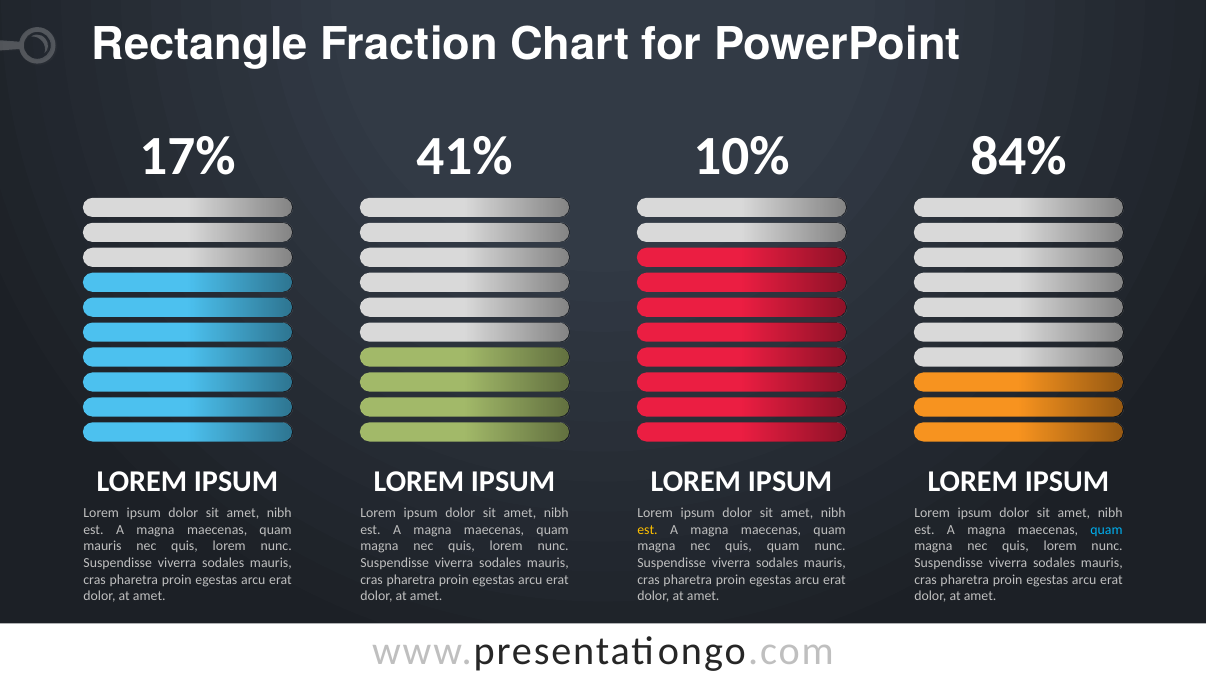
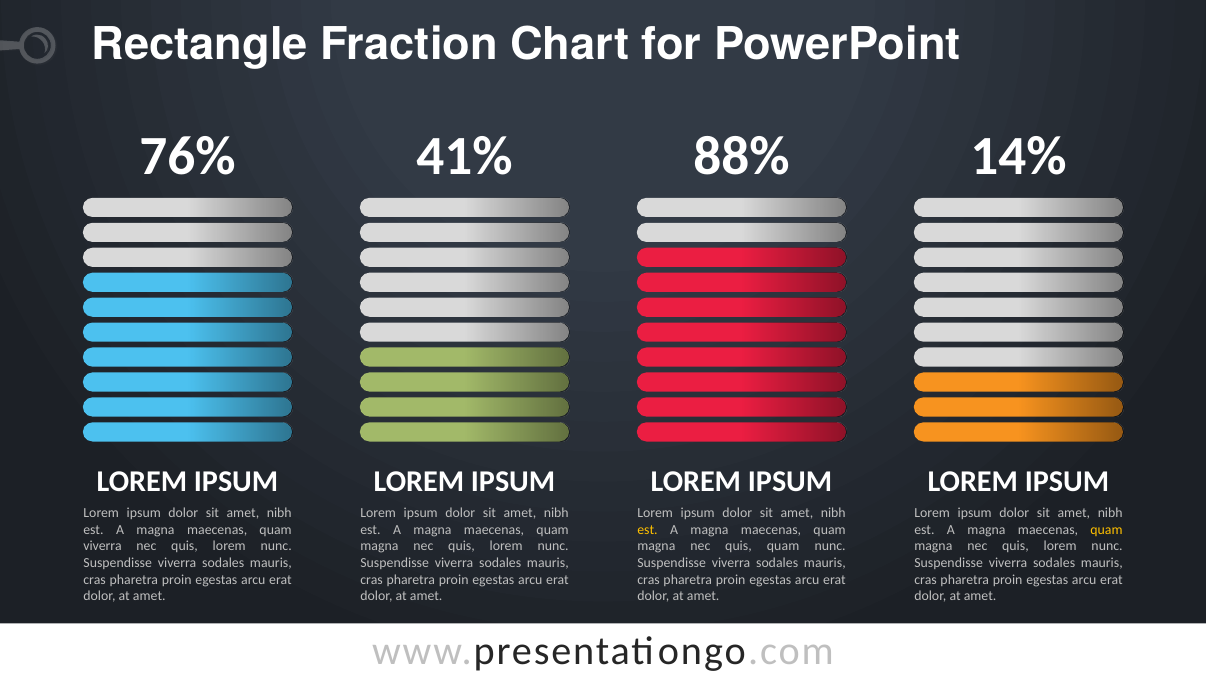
17%: 17% -> 76% (188, 156)
10%: 10% -> 88% (741, 156)
84%: 84% -> 14% (1018, 156)
quam colour: light blue -> yellow (1107, 530)
mauris: mauris -> viverra (103, 547)
